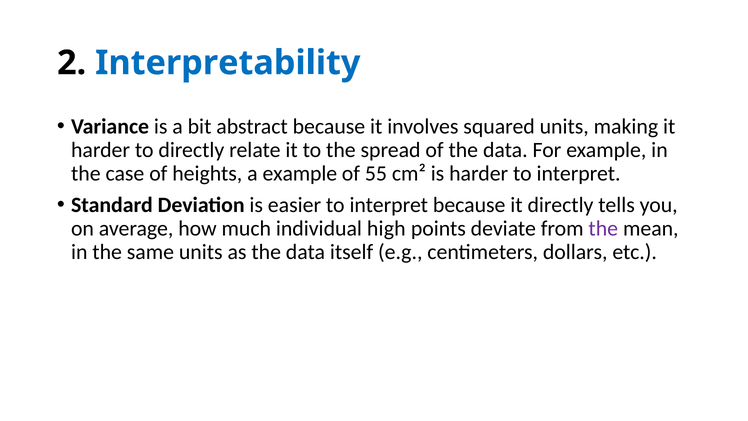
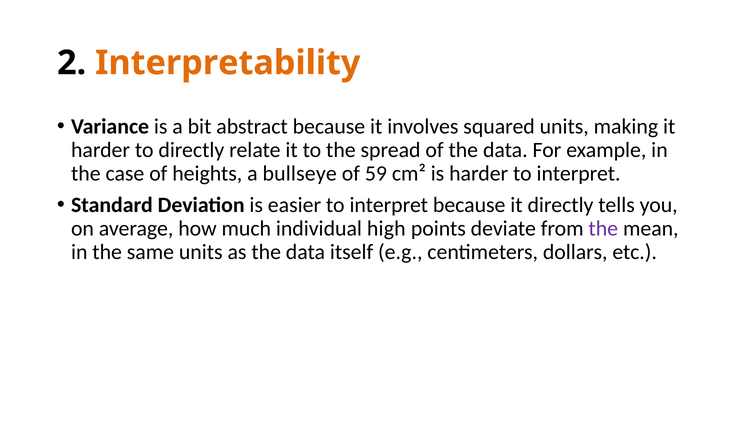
Interpretability colour: blue -> orange (228, 63)
a example: example -> bullseye (300, 174)
55: 55 -> 59 (376, 174)
